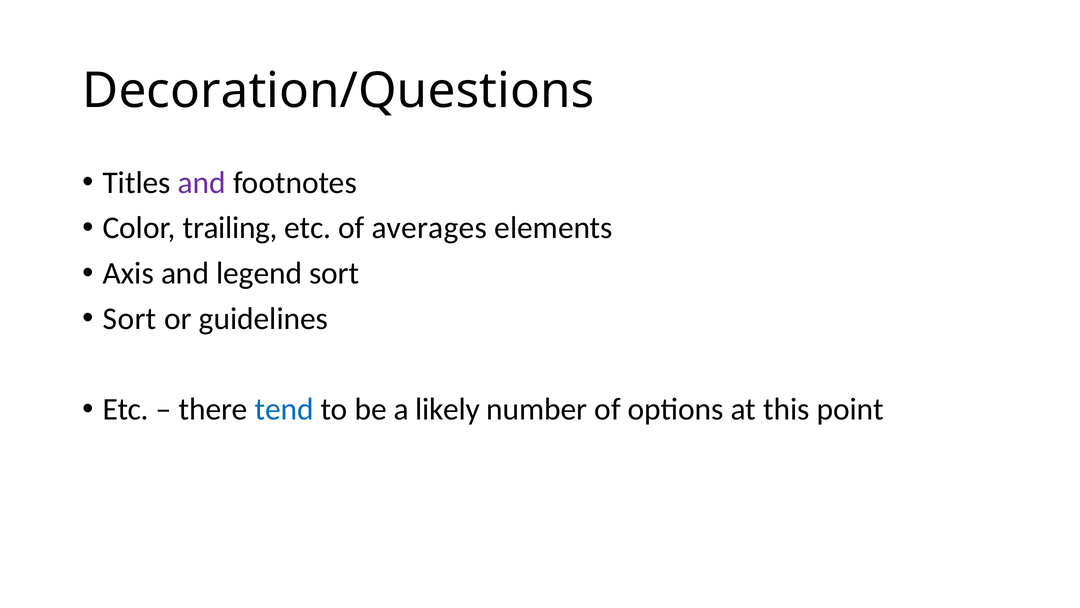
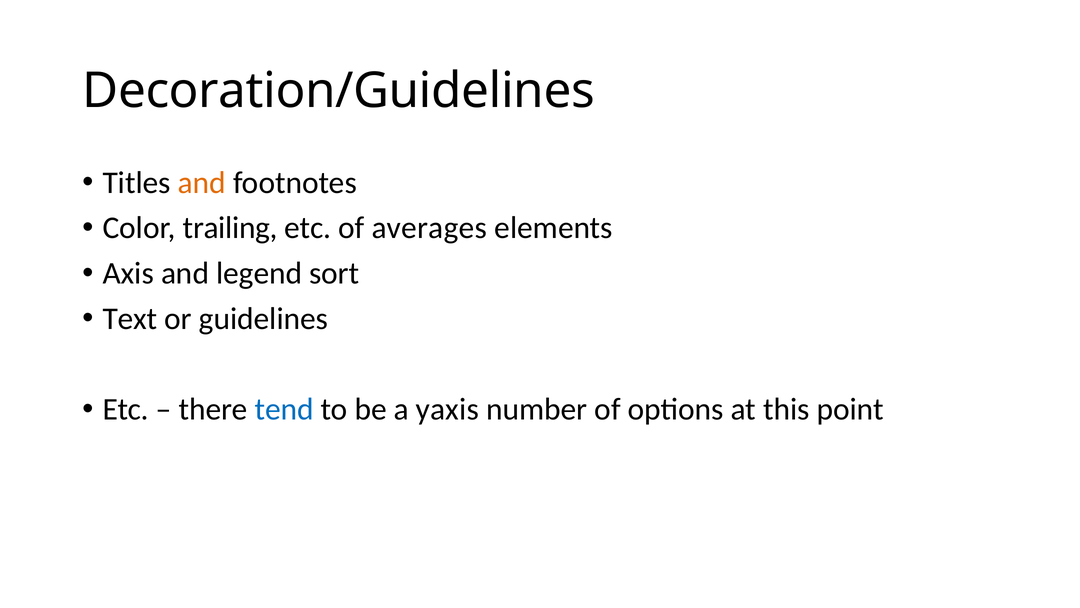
Decoration/Questions: Decoration/Questions -> Decoration/Guidelines (339, 91)
and colour: purple -> orange (202, 183)
Sort: Sort -> Text (130, 318)
likely: likely -> yaxis (447, 409)
